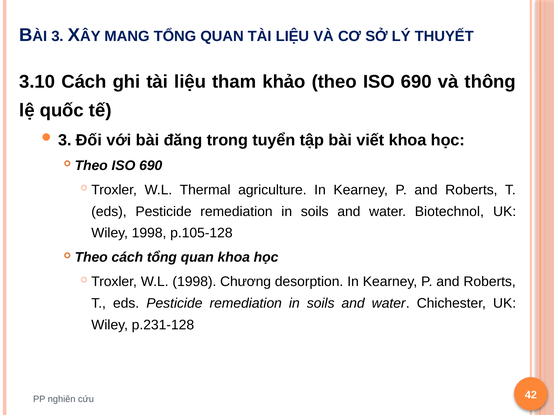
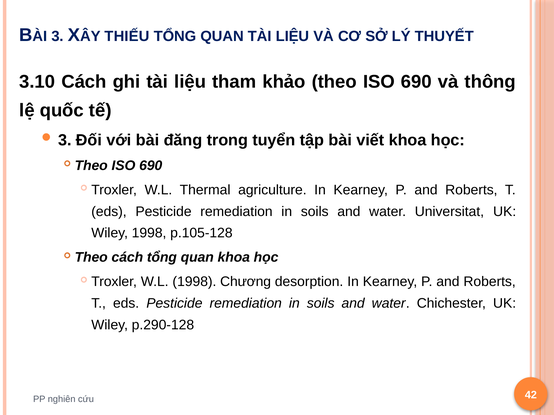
MANG: MANG -> THIẾU (127, 36)
Biotechnol: Biotechnol -> Universitat (449, 212)
p.231-128: p.231-128 -> p.290-128 (163, 325)
